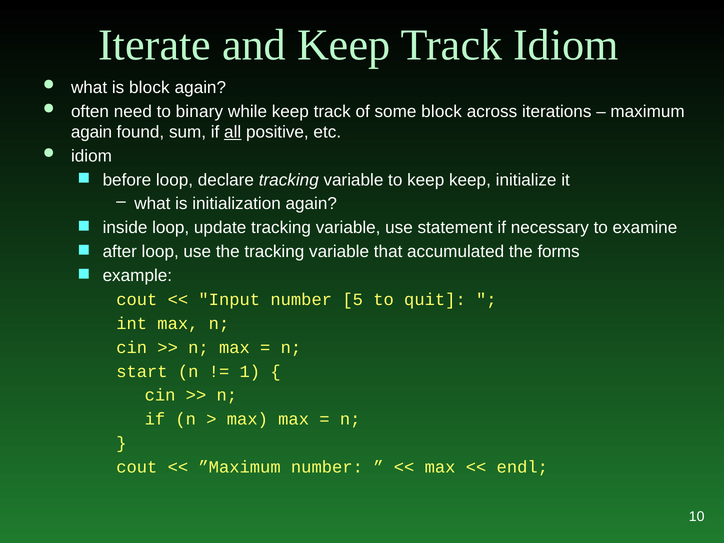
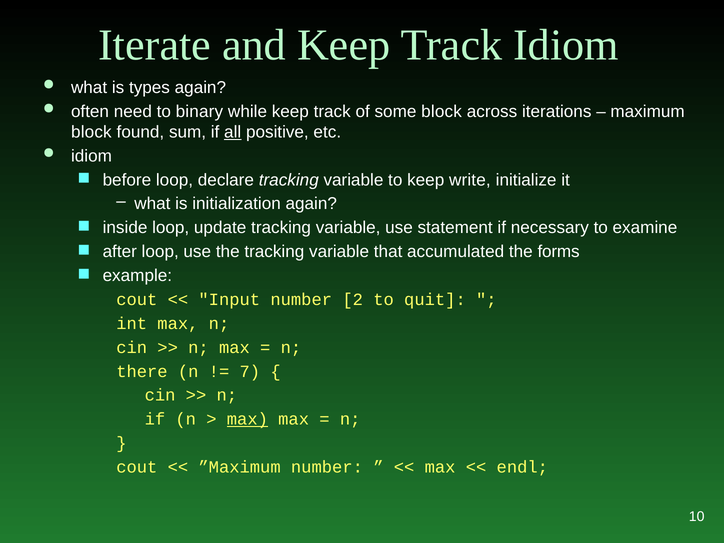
is block: block -> types (149, 88)
again: again -> block (91, 132)
keep keep: keep -> write (470, 180)
5: 5 -> 2 (353, 300)
start: start -> there (142, 371)
1: 1 -> 7 (250, 371)
max underline: none -> present (247, 419)
